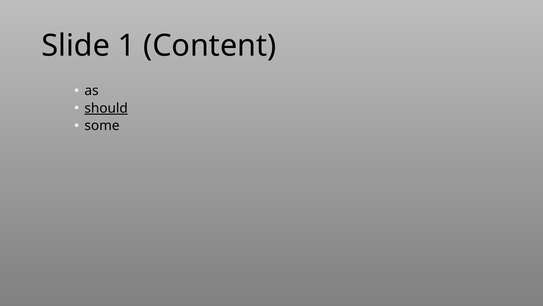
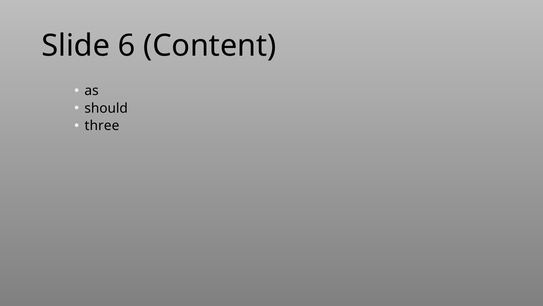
1: 1 -> 6 (127, 46)
should underline: present -> none (106, 108)
some: some -> three (102, 126)
